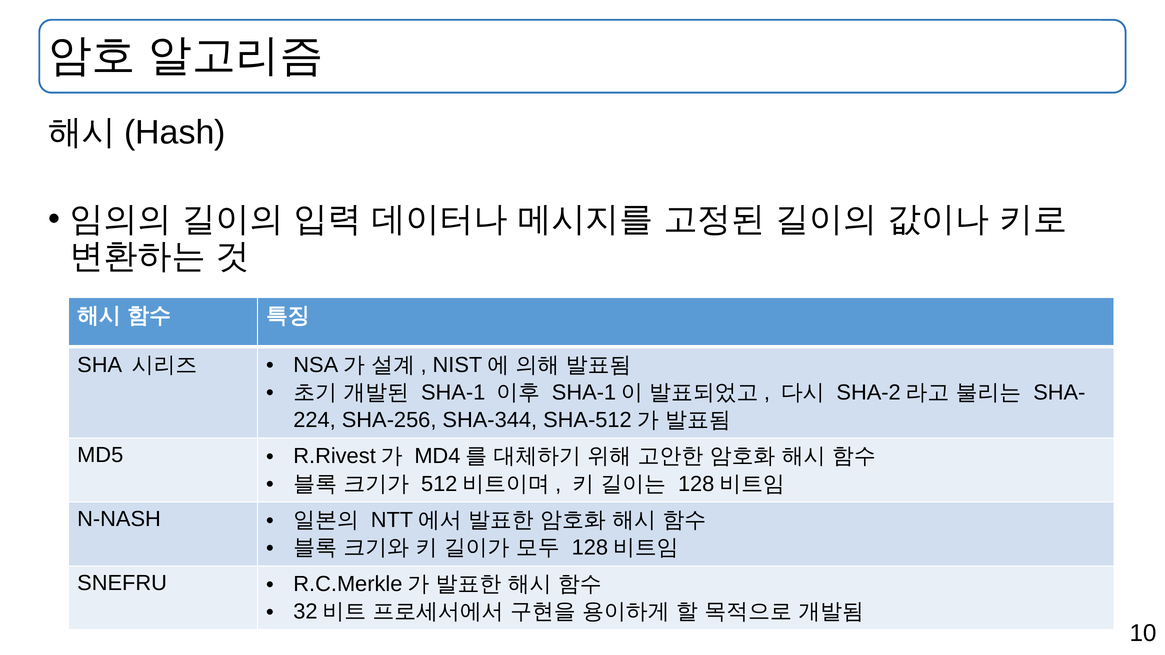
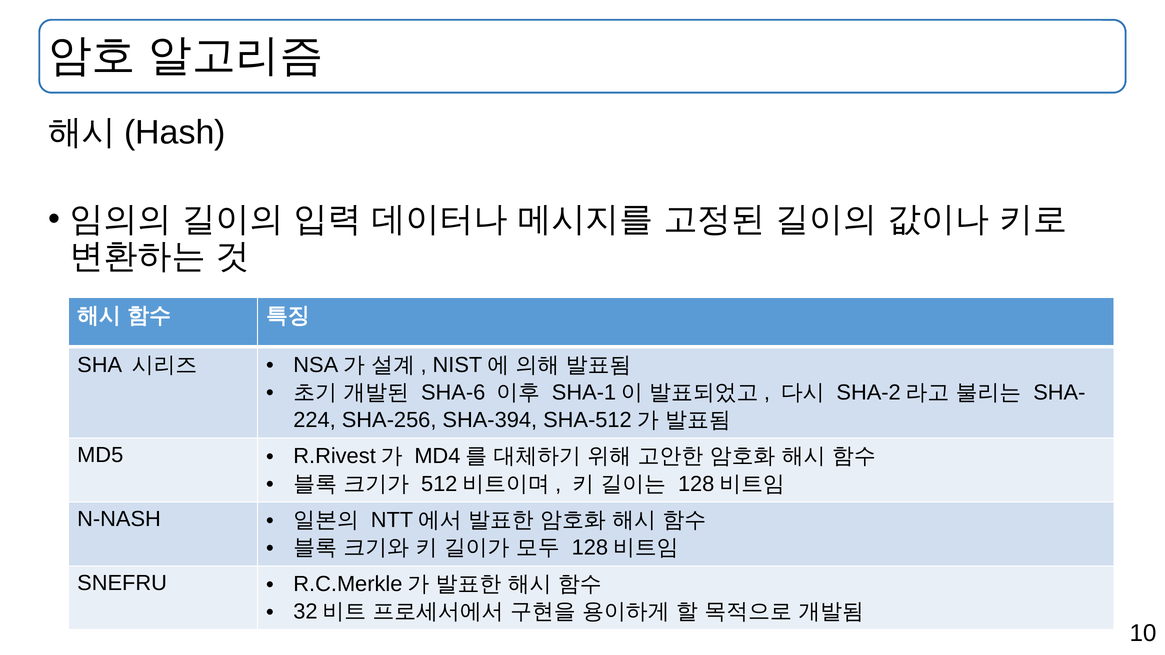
SHA-1: SHA-1 -> SHA-6 (453, 393)
SHA-344: SHA-344 -> SHA-394 (490, 420)
